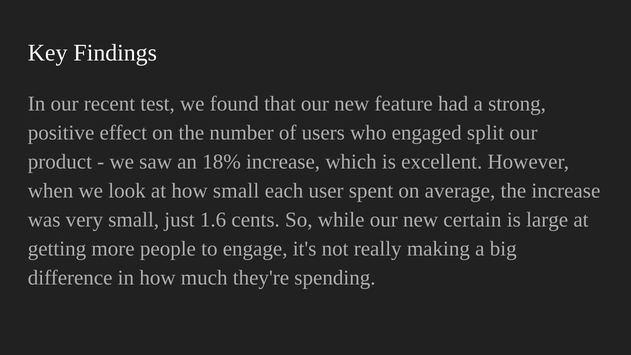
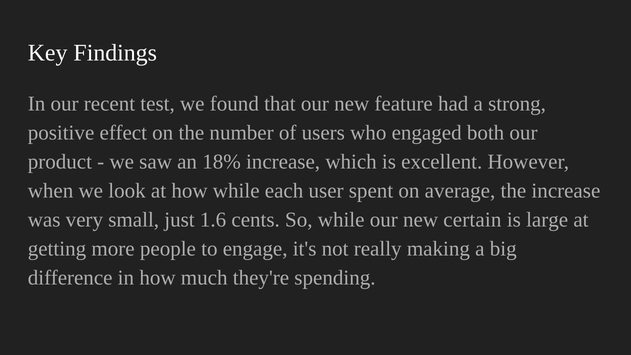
split: split -> both (486, 133)
how small: small -> while (236, 191)
